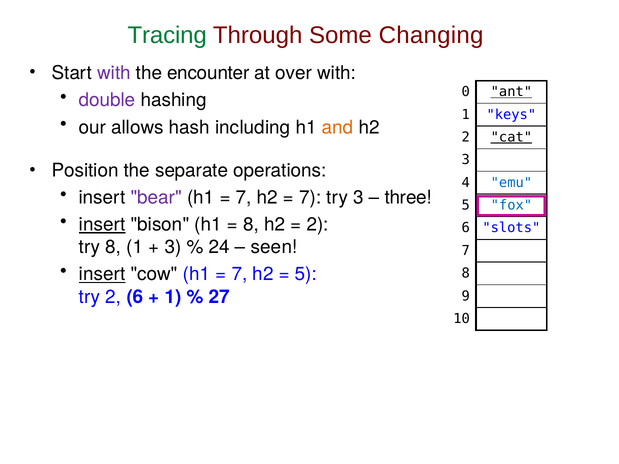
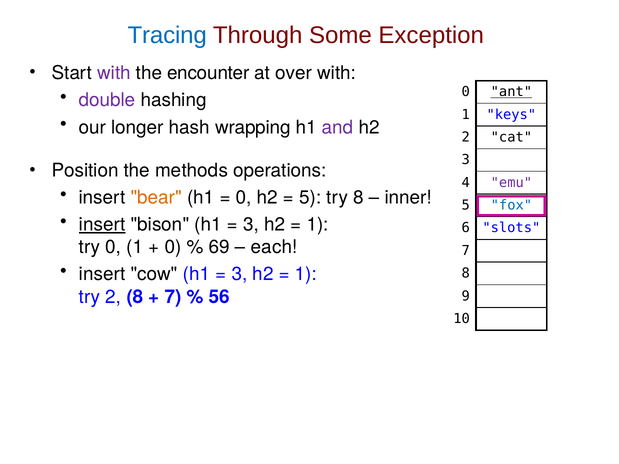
Tracing colour: green -> blue (167, 36)
Changing: Changing -> Exception (431, 36)
allows: allows -> longer (137, 127)
including: including -> wrapping (253, 127)
and colour: orange -> purple (338, 127)
cat underline: present -> none (511, 137)
separate: separate -> methods (192, 171)
emu colour: blue -> purple (511, 183)
bear colour: purple -> orange (156, 198)
7: 7 -> 0 (244, 198)
7: 7 -> 5 (310, 198)
try 3: 3 -> 8 (358, 198)
three: three -> inner (408, 198)
8: 8 -> 3 (251, 225)
2: 2 -> 1 (318, 225)
try 8: 8 -> 0 (113, 247)
3: 3 -> 0 (173, 247)
24: 24 -> 69 (219, 247)
seen: seen -> each (274, 247)
insert underline: present -> none (102, 274)
7: 7 -> 3 (239, 274)
5: 5 -> 1 (306, 274)
2 6: 6 -> 8 (135, 297)
1: 1 -> 7 (173, 297)
27: 27 -> 56 (219, 297)
